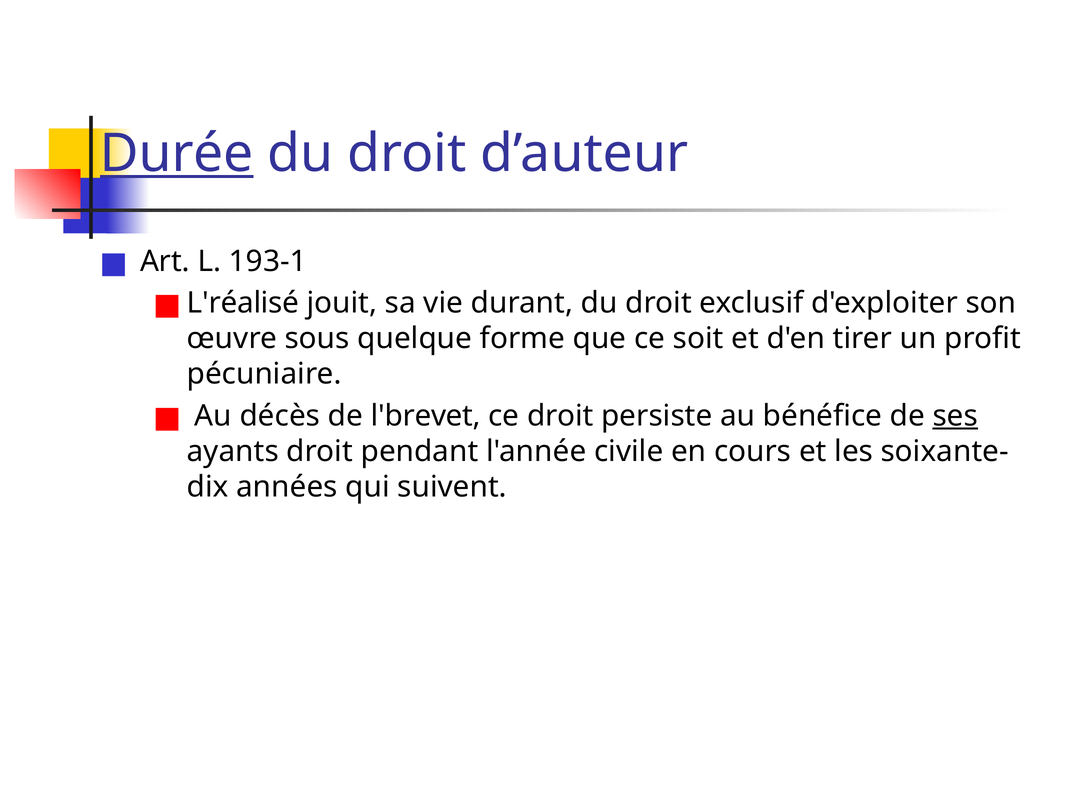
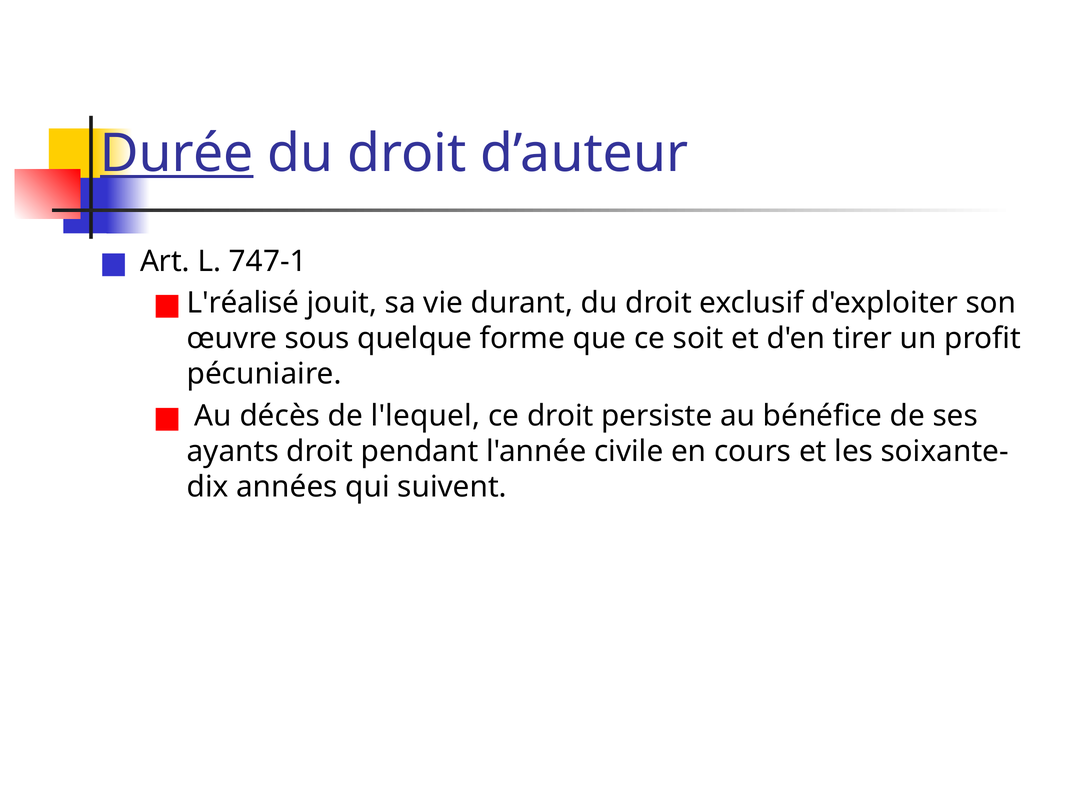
193-1: 193-1 -> 747-1 (268, 261)
l'brevet: l'brevet -> l'lequel (425, 416)
ses underline: present -> none (955, 416)
